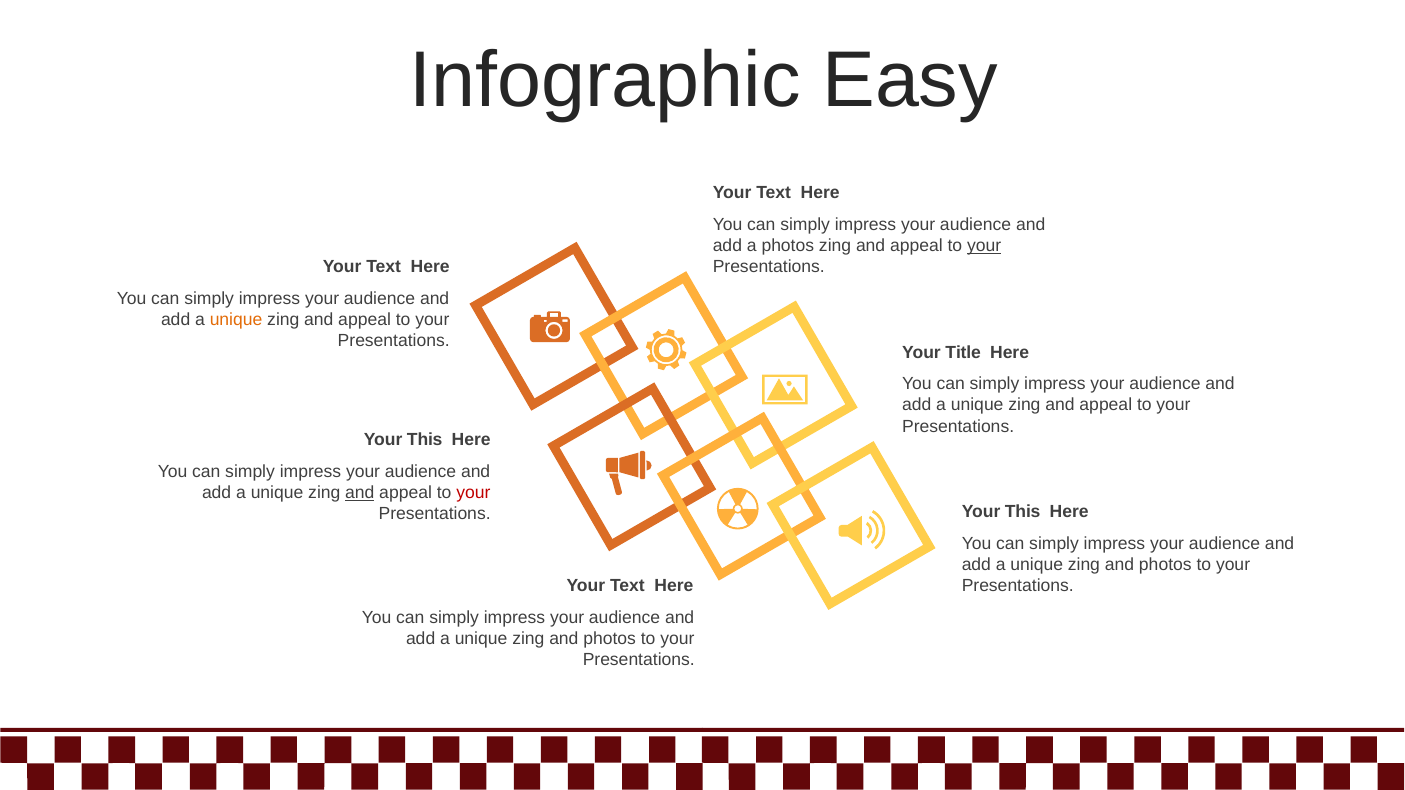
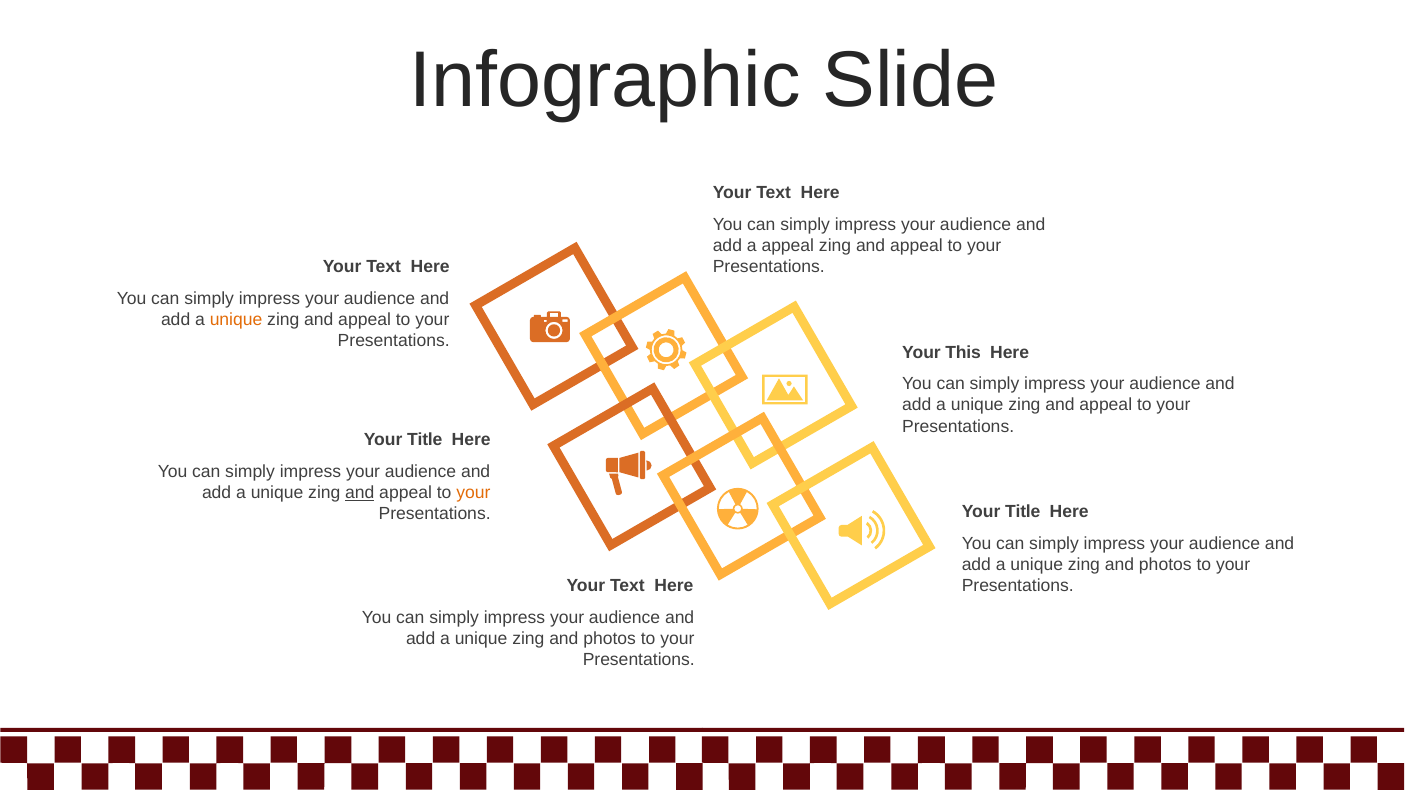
Easy: Easy -> Slide (910, 80)
a photos: photos -> appeal (788, 246)
your underline: present -> none (984, 246)
Title: Title -> This (963, 352)
This: This -> Title (425, 440)
your colour: red -> orange (473, 493)
This: This -> Title (1023, 512)
